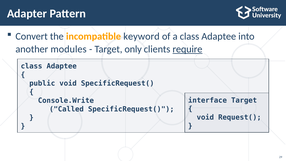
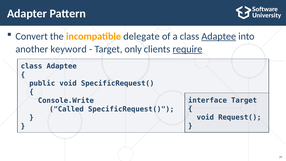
keyword: keyword -> delegate (141, 36)
Adaptee underline: none -> present (219, 36)
modules: modules -> keyword (69, 49)
